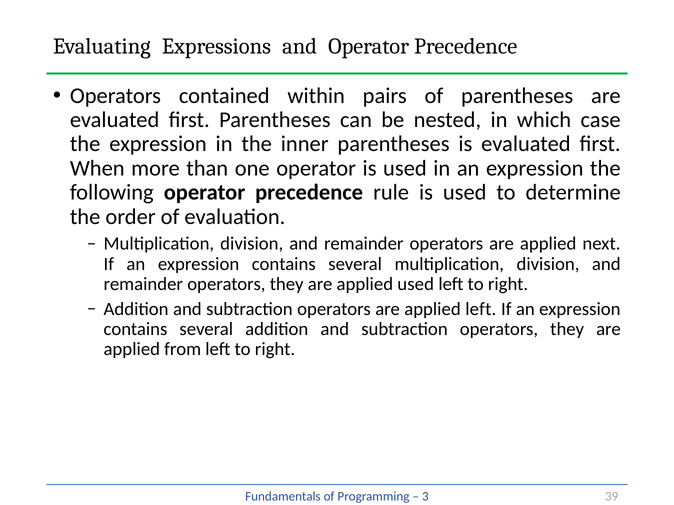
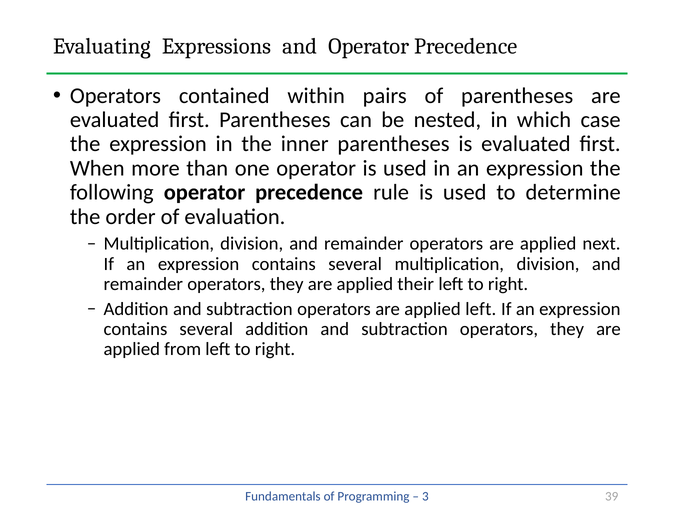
applied used: used -> their (416, 284)
